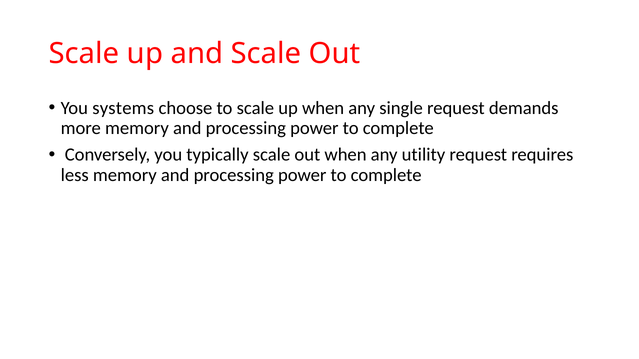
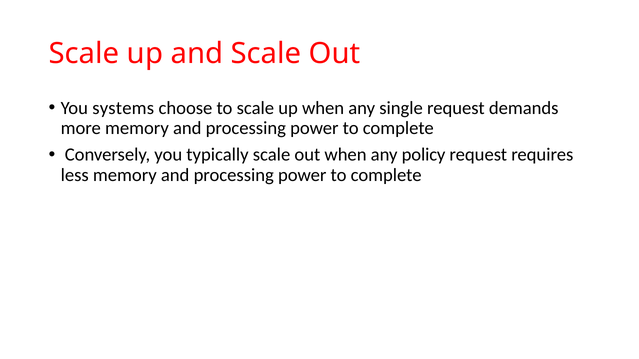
utility: utility -> policy (424, 155)
